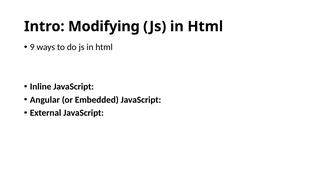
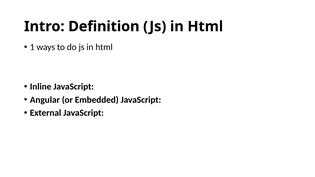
Modifying: Modifying -> Definition (104, 26)
9: 9 -> 1 (32, 47)
